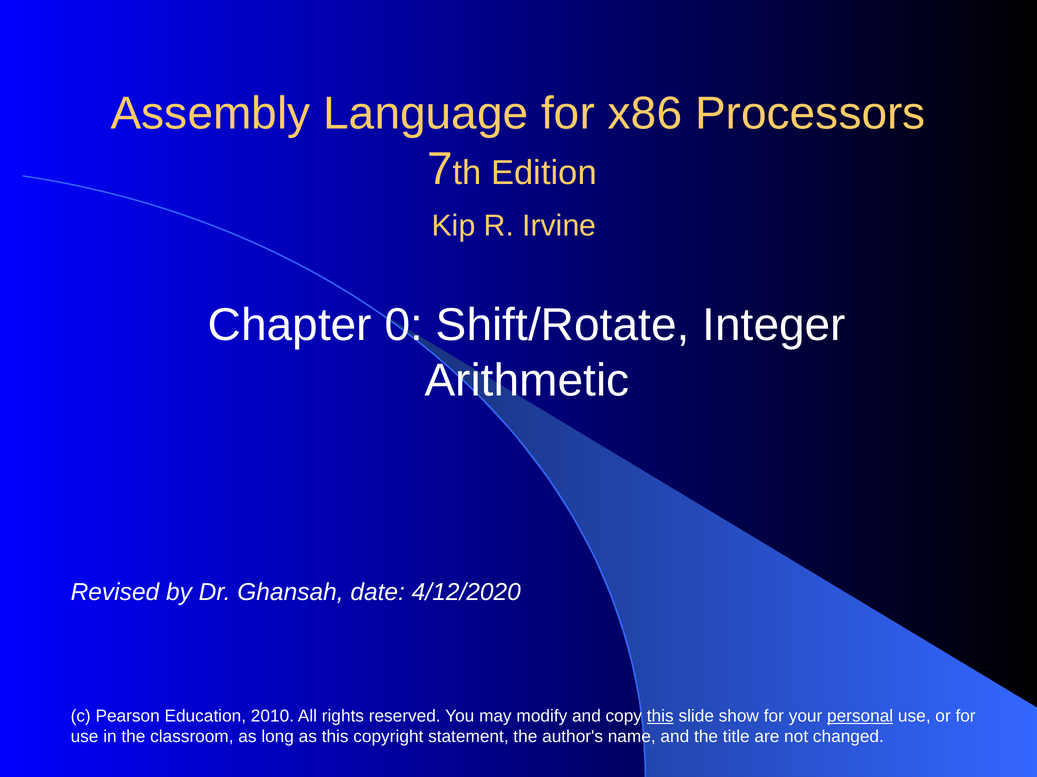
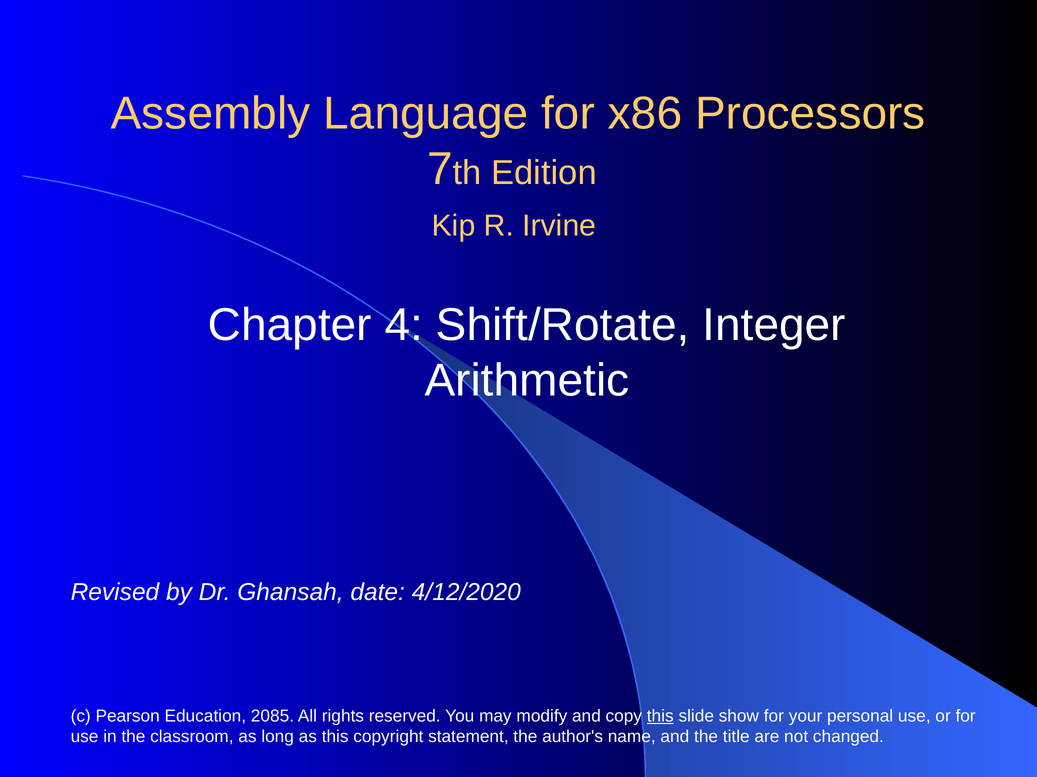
0: 0 -> 4 (404, 325)
2010: 2010 -> 2085 (272, 717)
personal underline: present -> none (860, 717)
